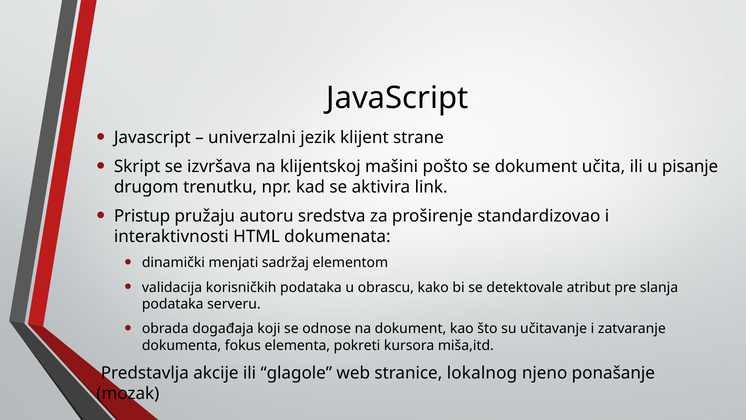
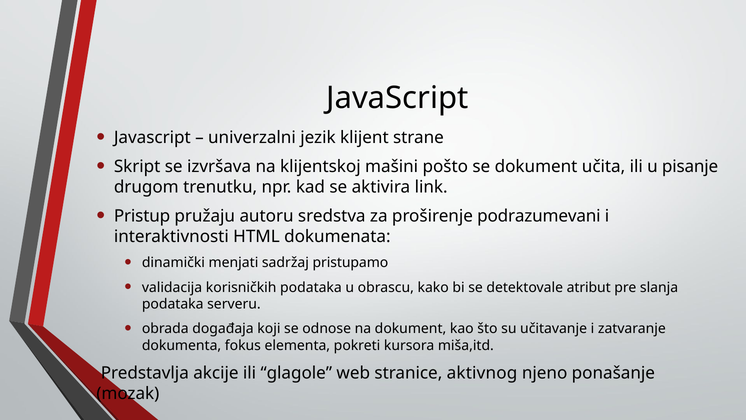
standardizovao: standardizovao -> podrazumevani (539, 216)
elementom: elementom -> pristupamo (350, 263)
lokalnog: lokalnog -> aktivnog (482, 373)
